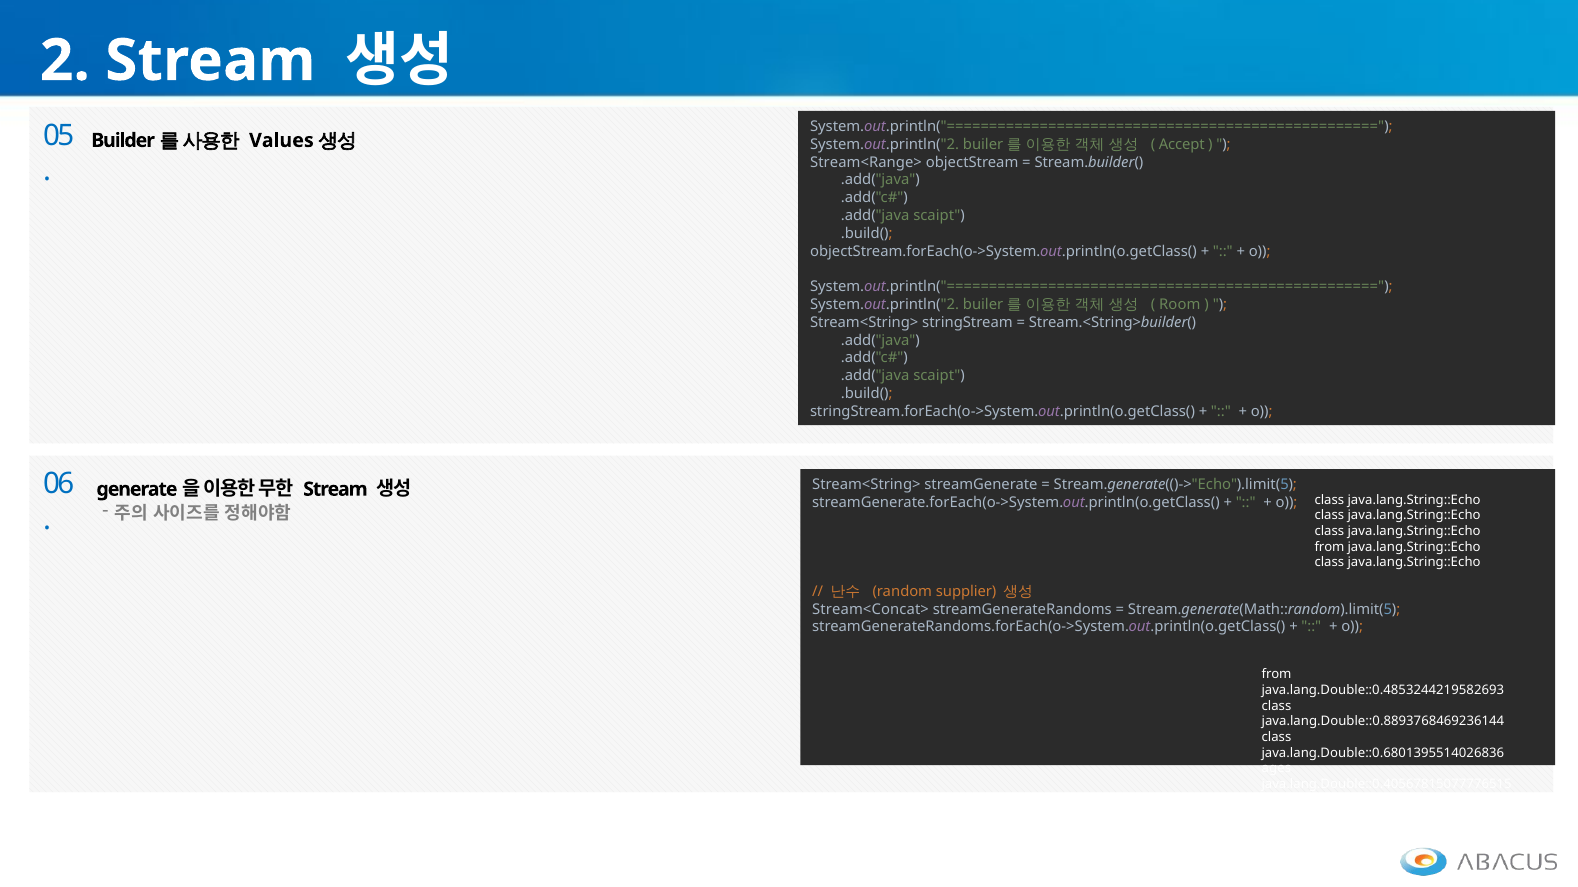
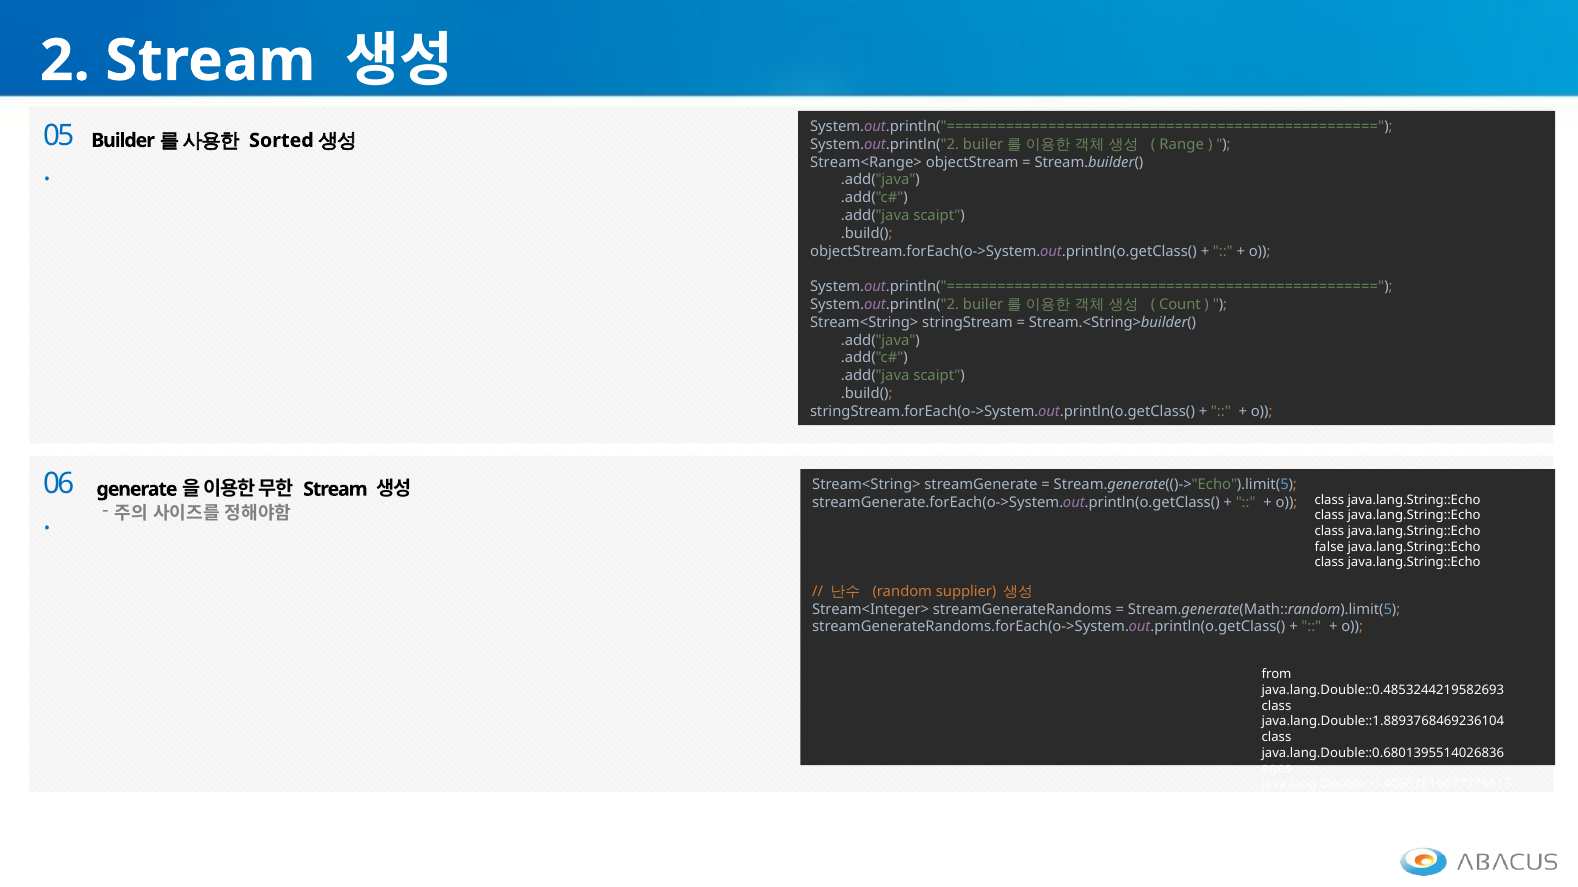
Values: Values -> Sorted (281, 141)
Accept: Accept -> Range (1182, 145)
Room: Room -> Count (1180, 305)
from: from -> false (1329, 547)
Stream<Concat>: Stream<Concat> -> Stream<Integer> (871, 610)
java.lang.Double::0.8893768469236144: java.lang.Double::0.8893768469236144 -> java.lang.Double::1.8893768469236104 (1383, 722)
